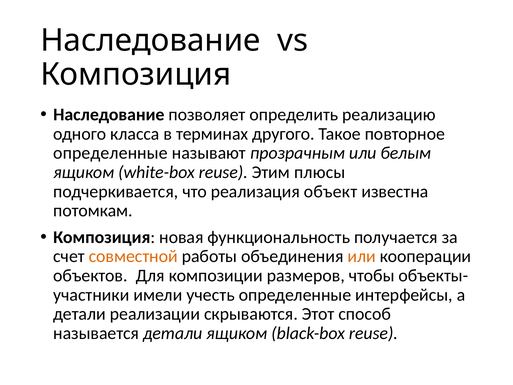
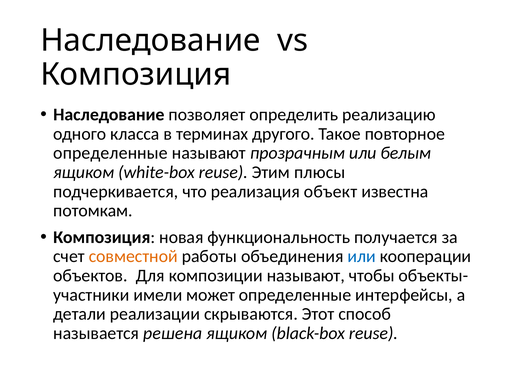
или colour: orange -> blue (362, 256)
композиции размеров: размеров -> называют (306, 275)
учесть: учесть -> может (211, 295)
называется детали: детали -> решена (173, 333)
